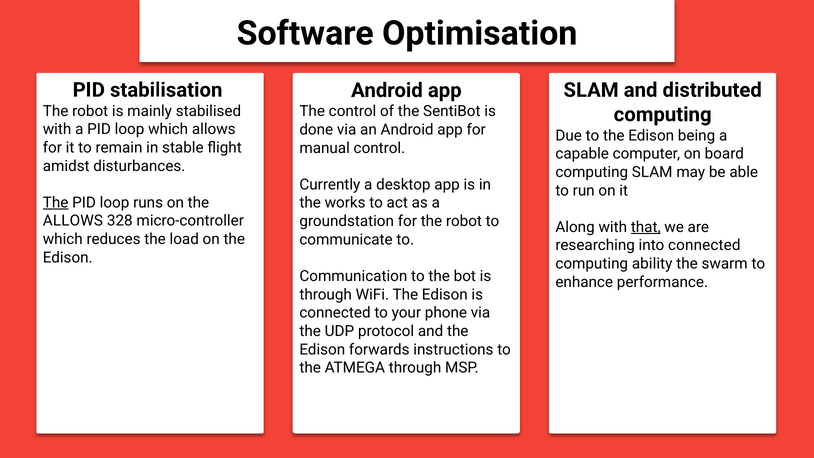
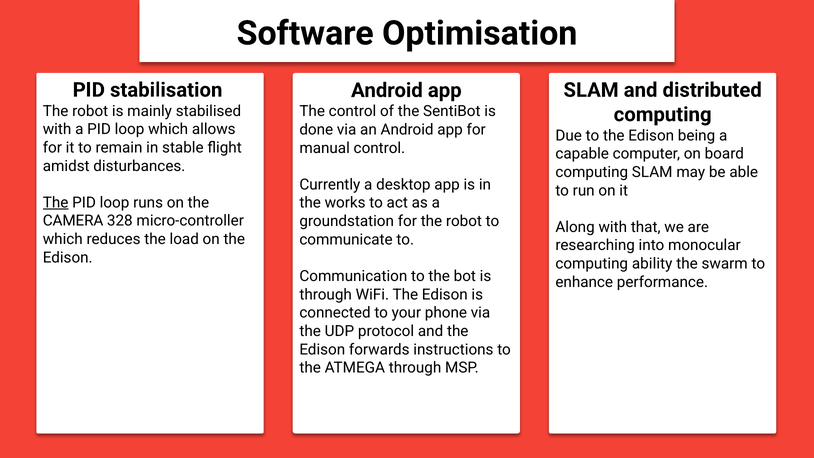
ALLOWS: ALLOWS -> CAMERA (73, 221)
that underline: present -> none (646, 227)
into connected: connected -> monocular (704, 245)
